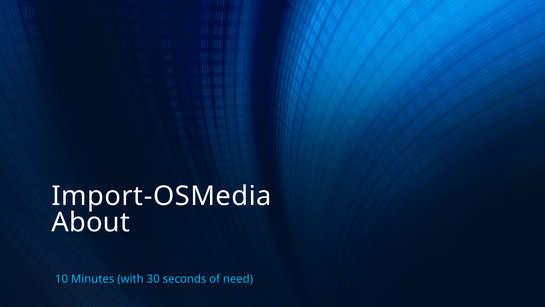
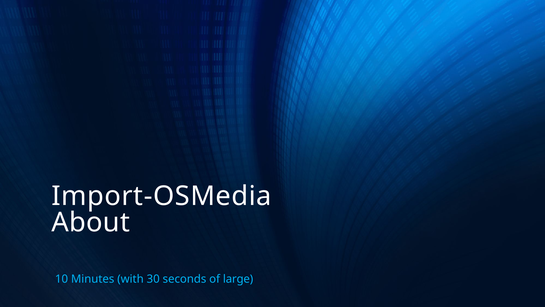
need: need -> large (238, 279)
